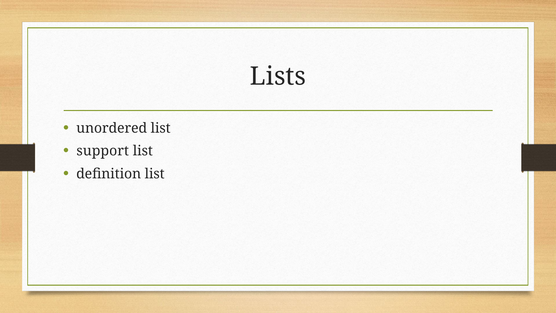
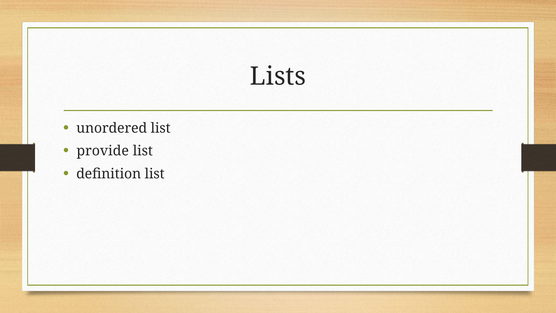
support: support -> provide (103, 151)
